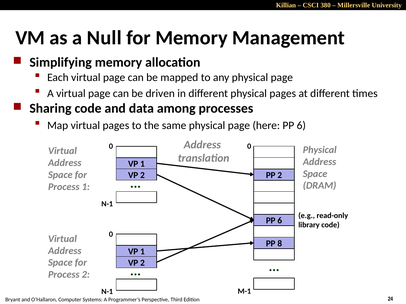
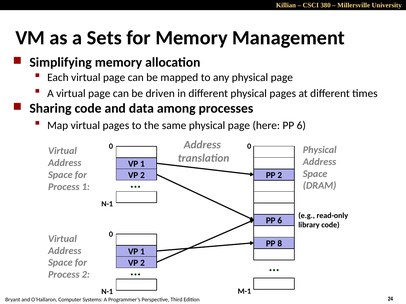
Null: Null -> Sets (104, 38)
